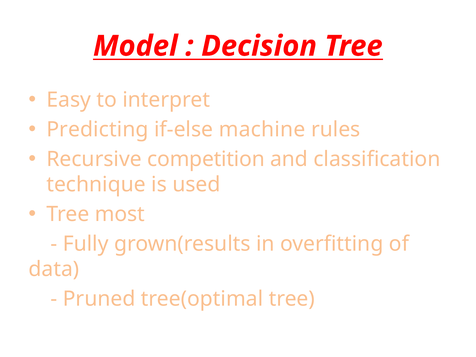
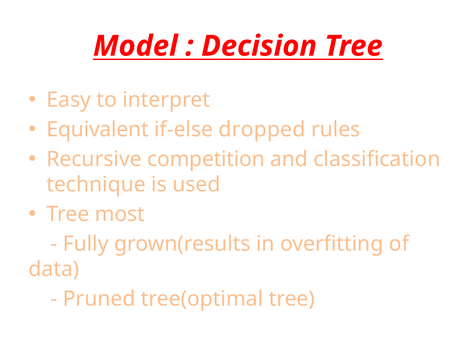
Predicting: Predicting -> Equivalent (98, 130)
machine: machine -> dropped (262, 130)
